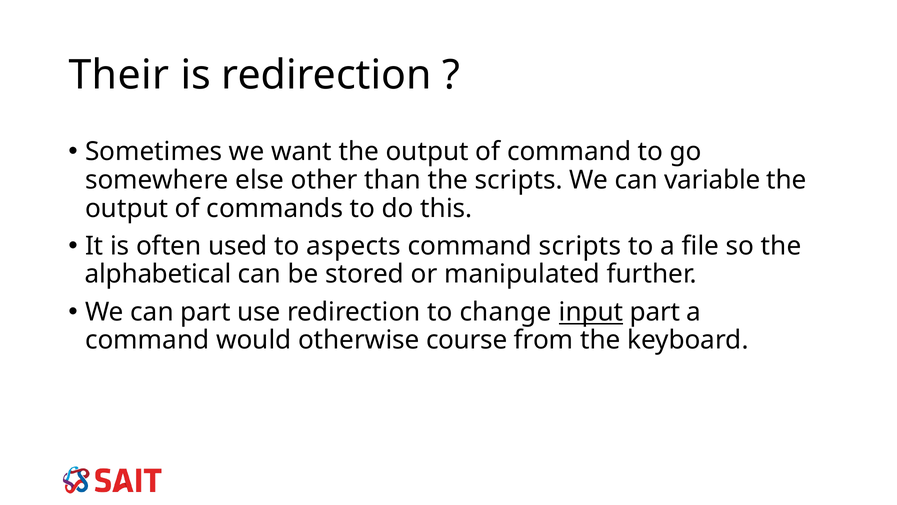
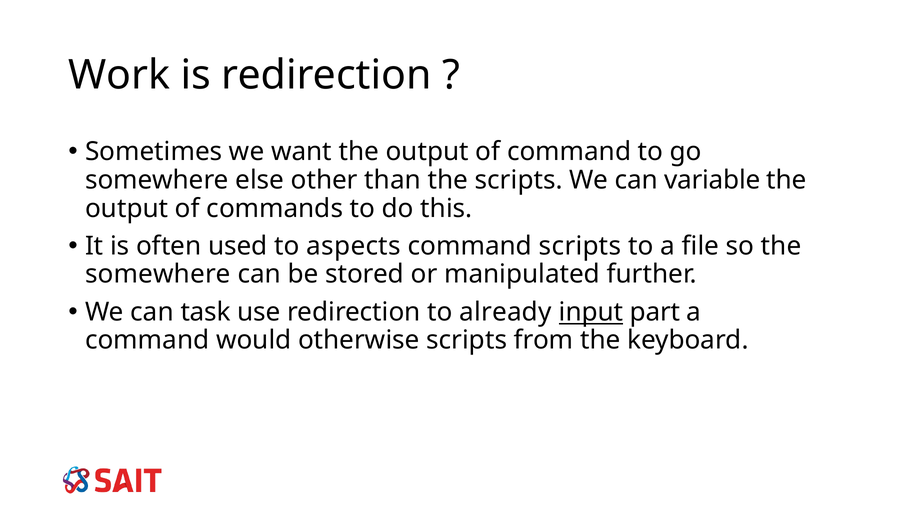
Their: Their -> Work (119, 75)
alphabetical: alphabetical -> somewhere (158, 274)
can part: part -> task (206, 312)
change: change -> already (505, 312)
otherwise course: course -> scripts (467, 340)
